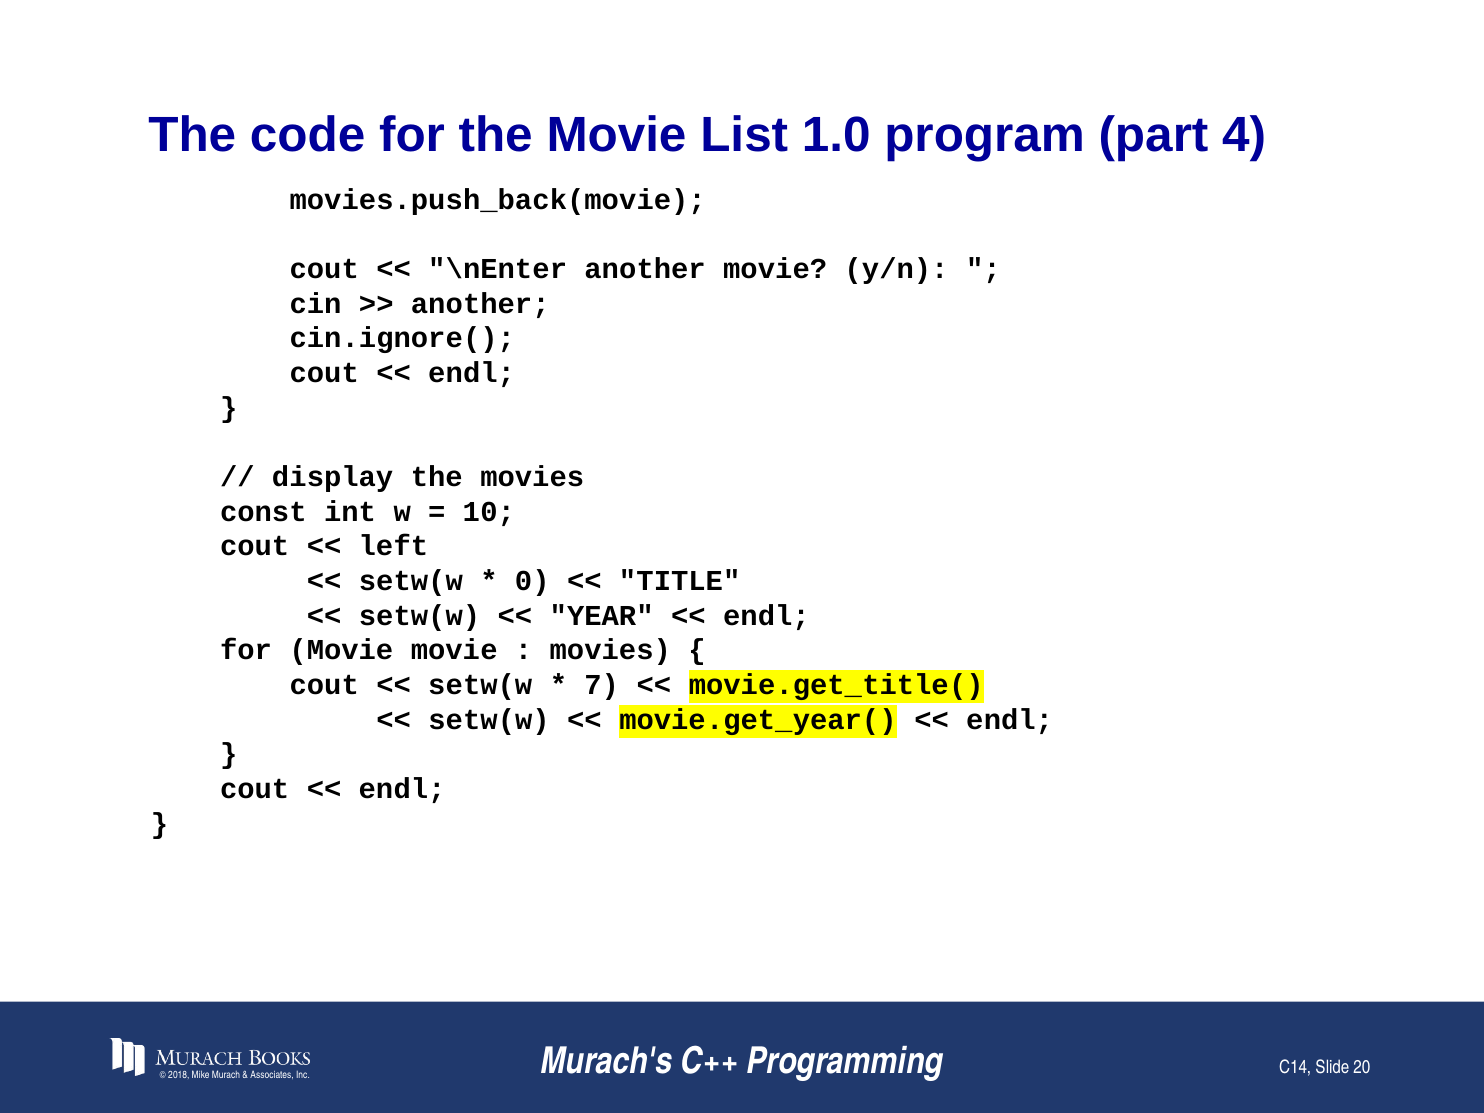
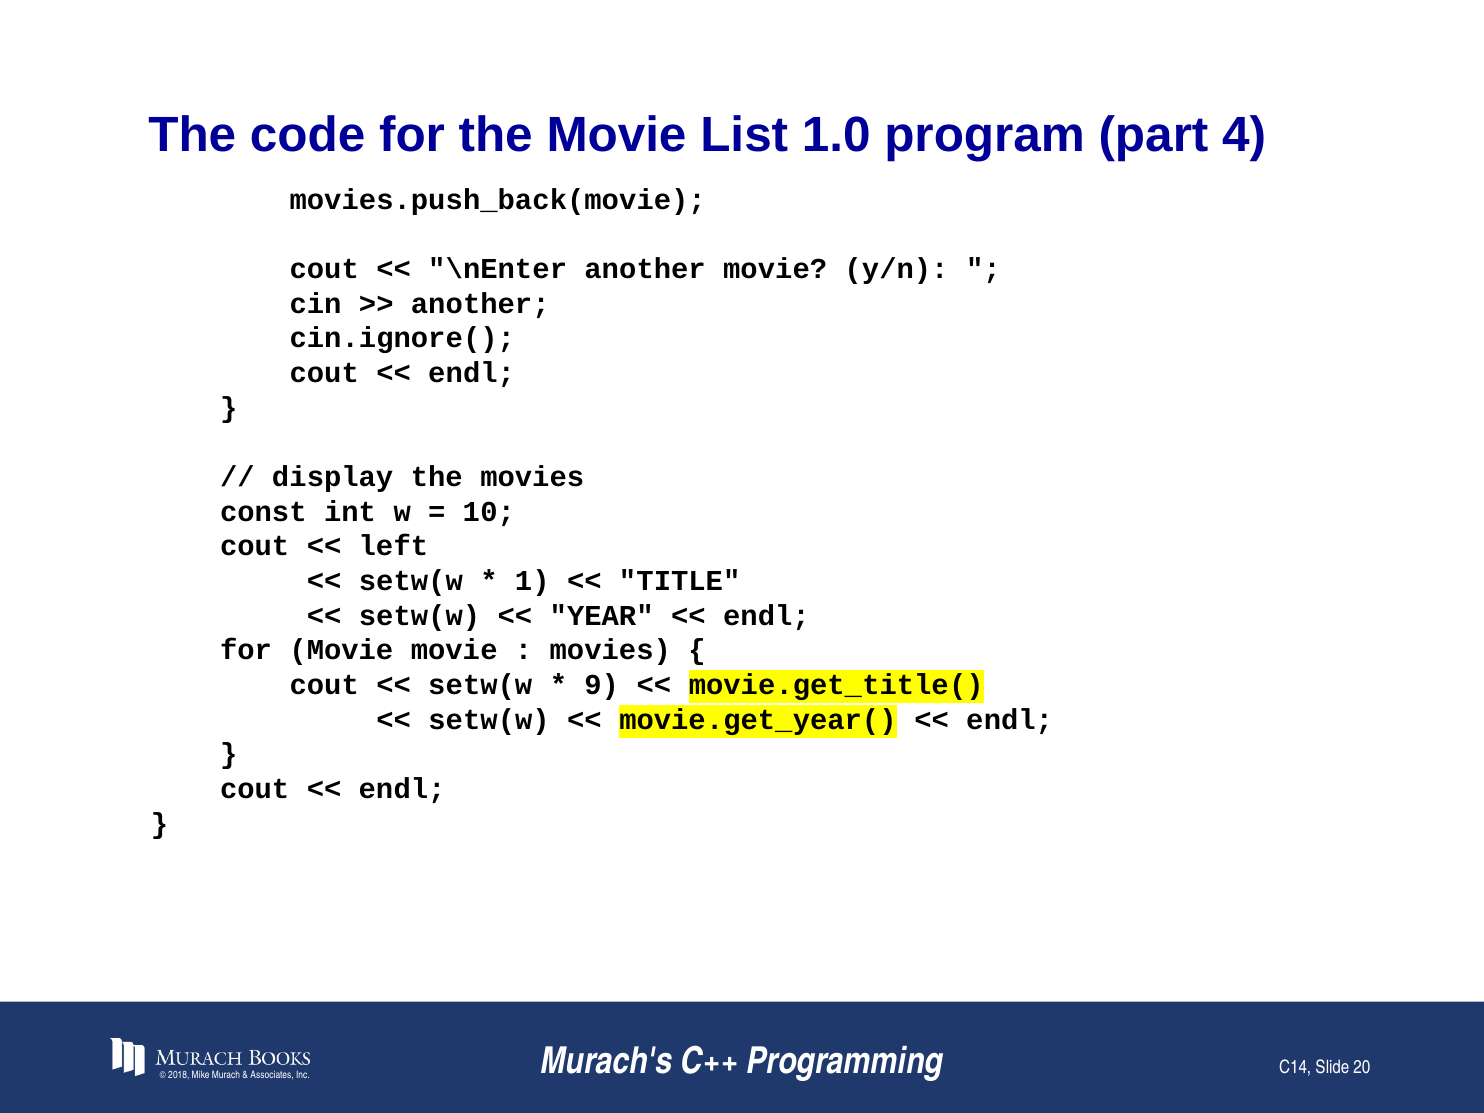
0: 0 -> 1 (532, 581)
7: 7 -> 9 (602, 685)
